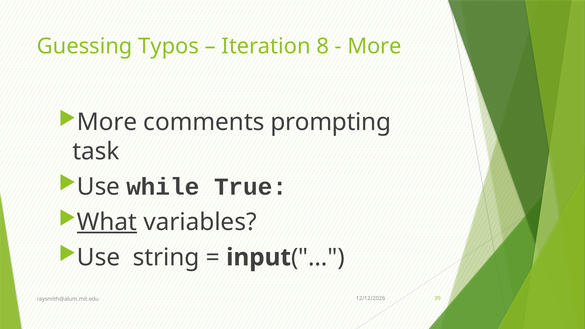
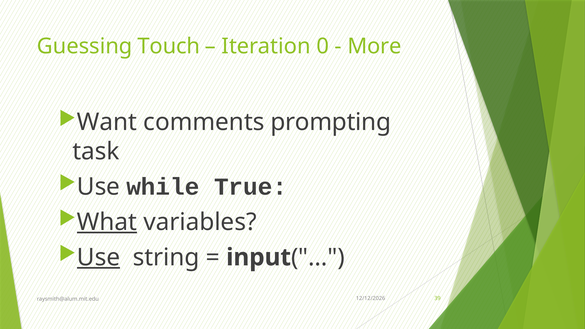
Typos: Typos -> Touch (169, 46)
8: 8 -> 0 (323, 46)
More: More -> Want (107, 122)
Use underline: none -> present (99, 257)
